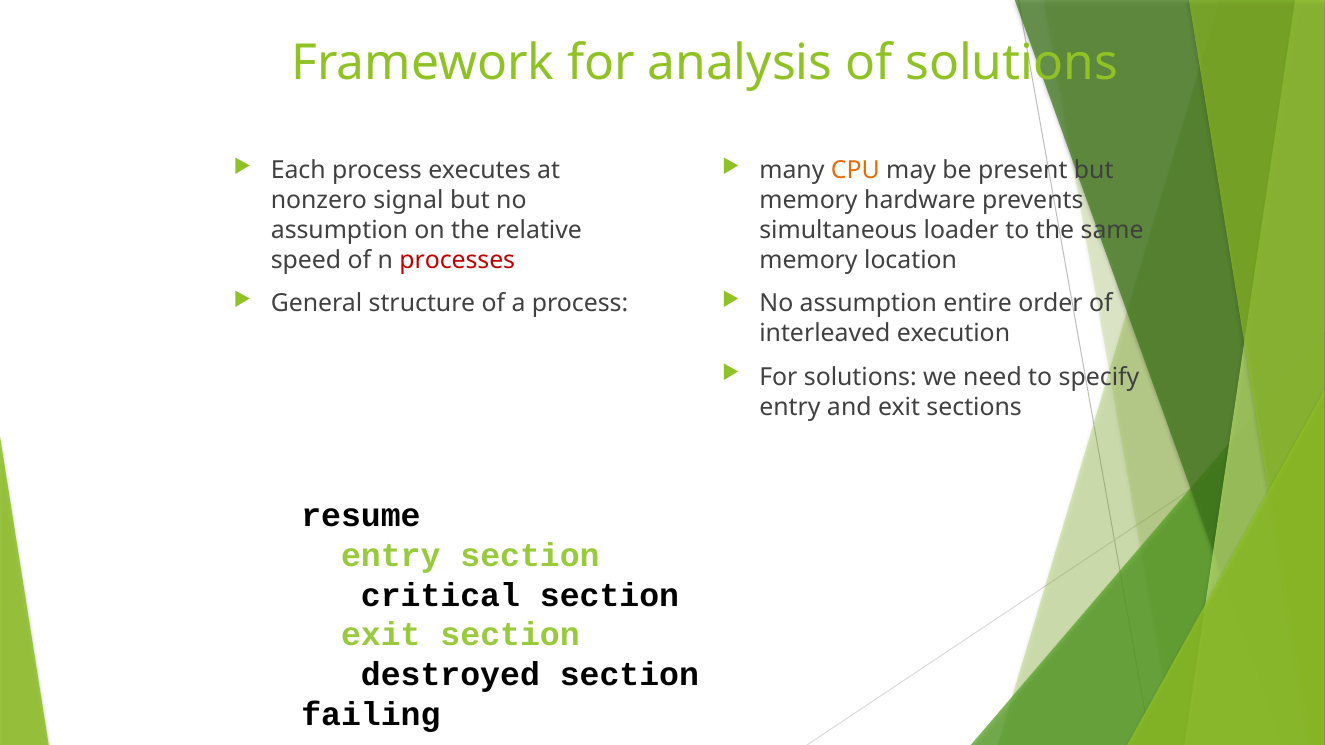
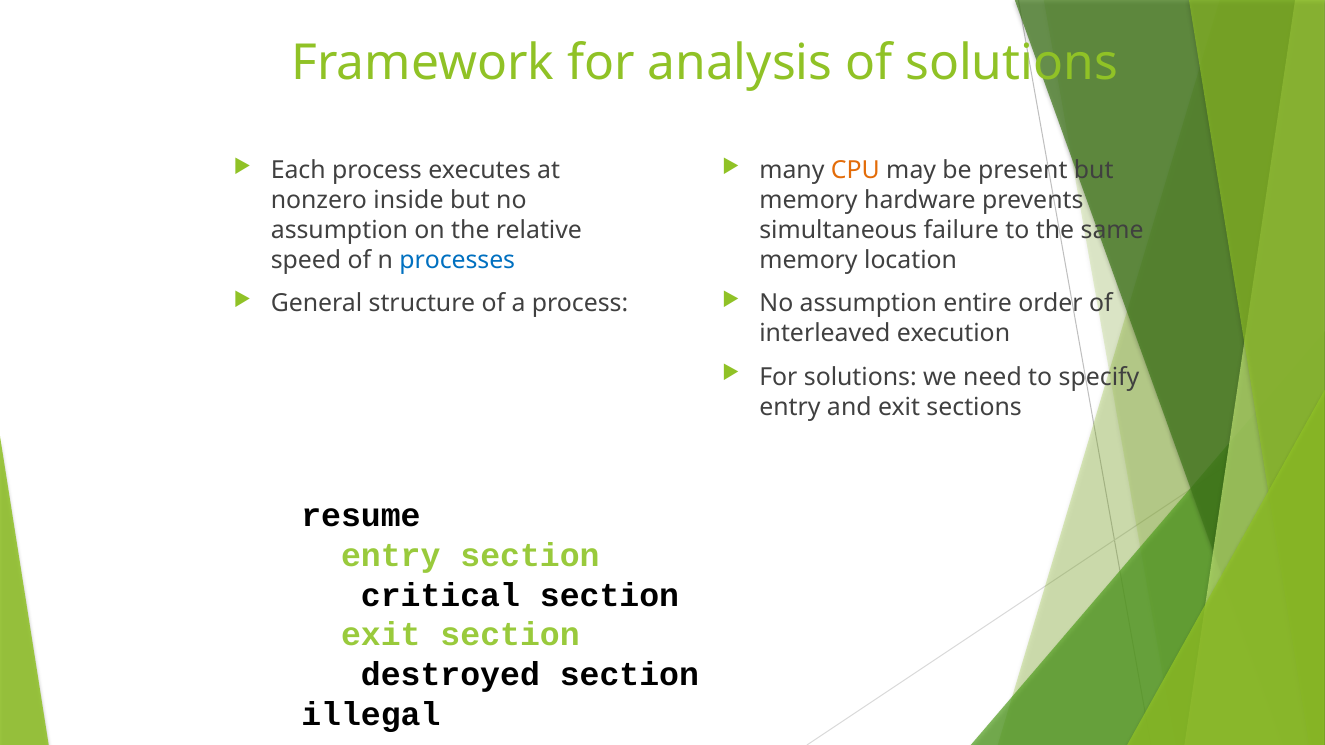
signal: signal -> inside (408, 200)
loader: loader -> failure (961, 230)
processes colour: red -> blue (457, 260)
failing: failing -> illegal (371, 715)
